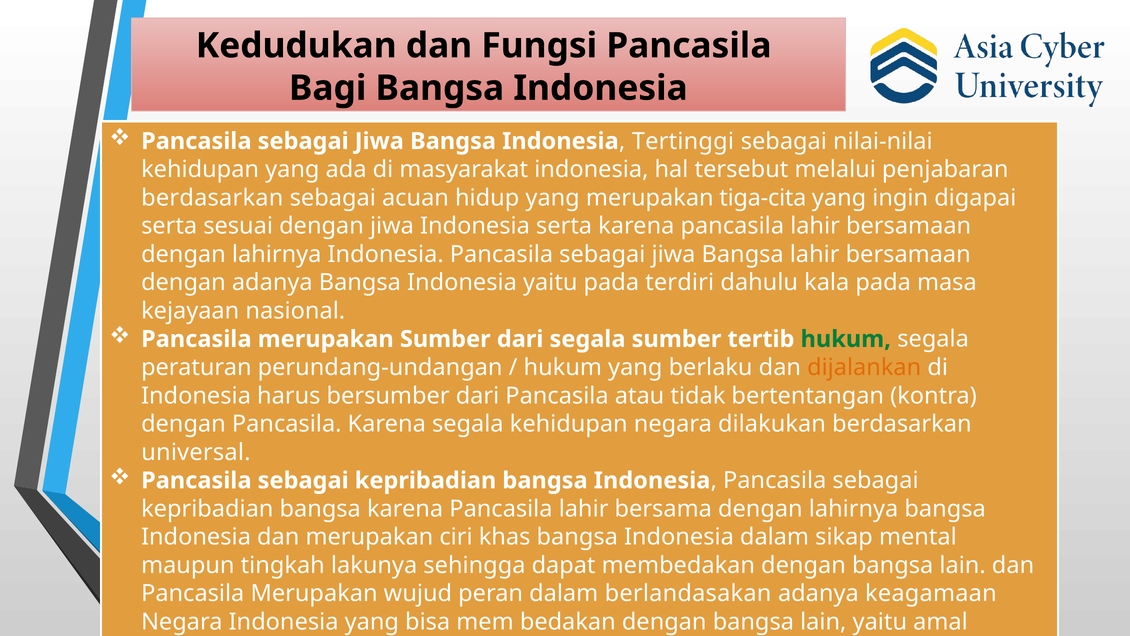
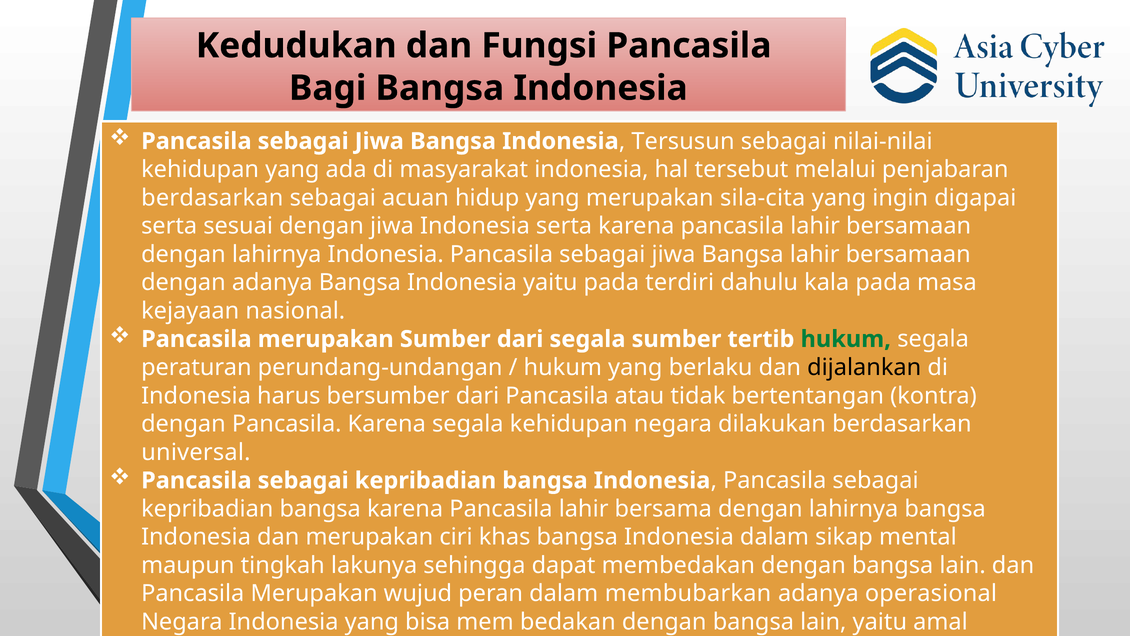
Tertinggi: Tertinggi -> Tersusun (683, 141)
tiga-cita: tiga-cita -> sila-cita (763, 198)
dijalankan colour: orange -> black (864, 367)
berlandasakan: berlandasakan -> membubarkan (688, 593)
keagamaan: keagamaan -> operasional (931, 593)
